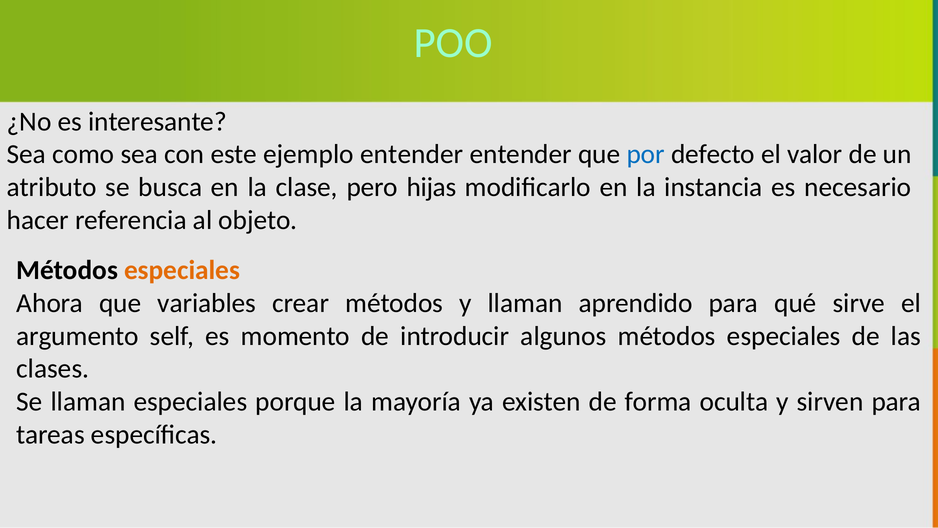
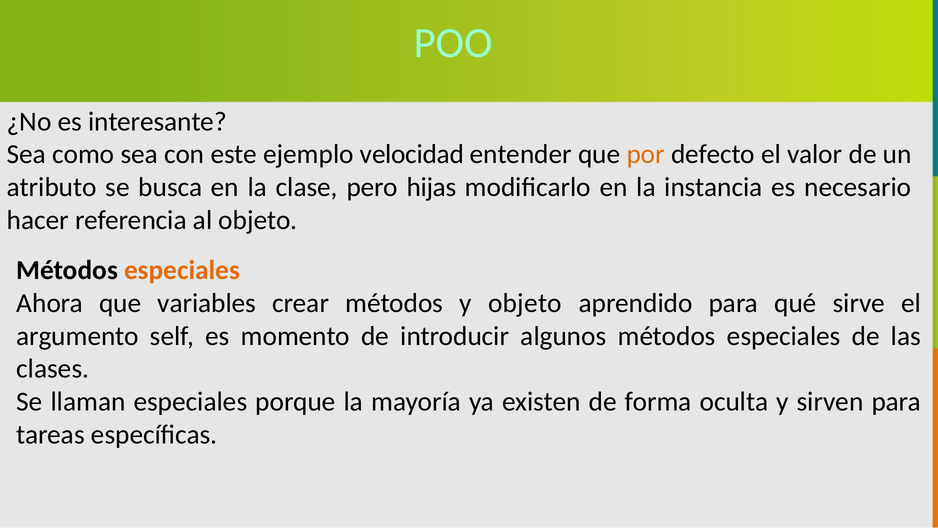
ejemplo entender: entender -> velocidad (412, 154)
por colour: blue -> orange (646, 154)
y llaman: llaman -> objeto (525, 303)
